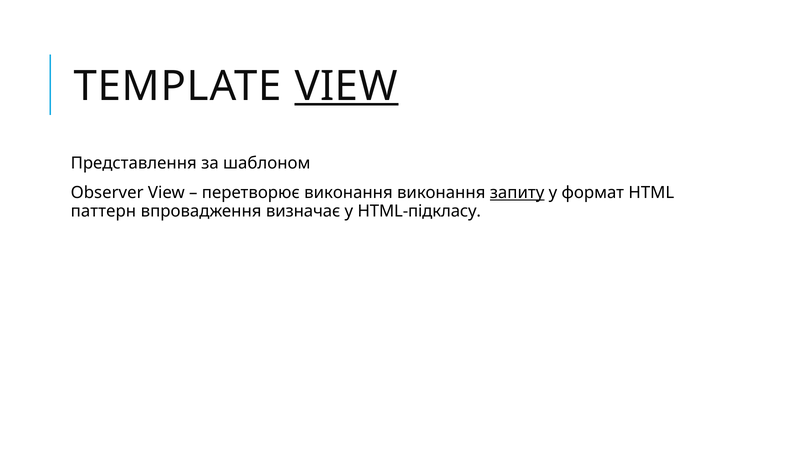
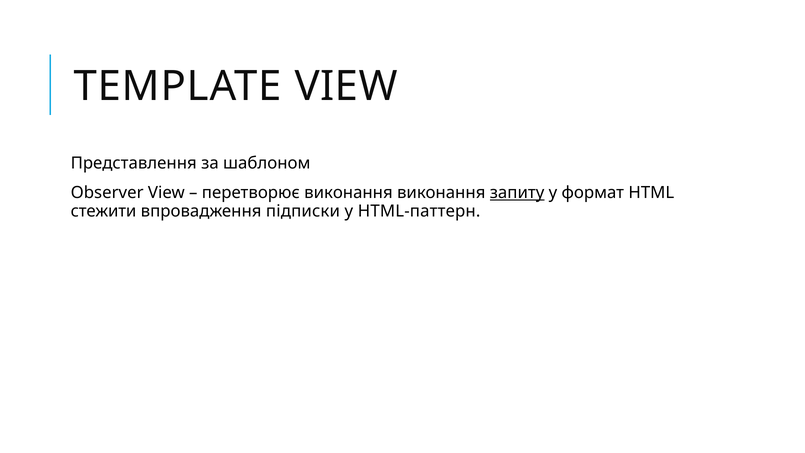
VIEW underline: present -> none (346, 86)
паттерн: паттерн -> стежити (104, 211)
визначає: визначає -> підписки (303, 211)
HTML-підкласу: HTML-підкласу -> HTML-паттерн (419, 211)
